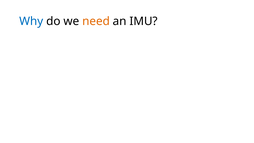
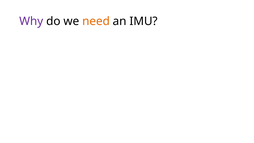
Why colour: blue -> purple (31, 21)
